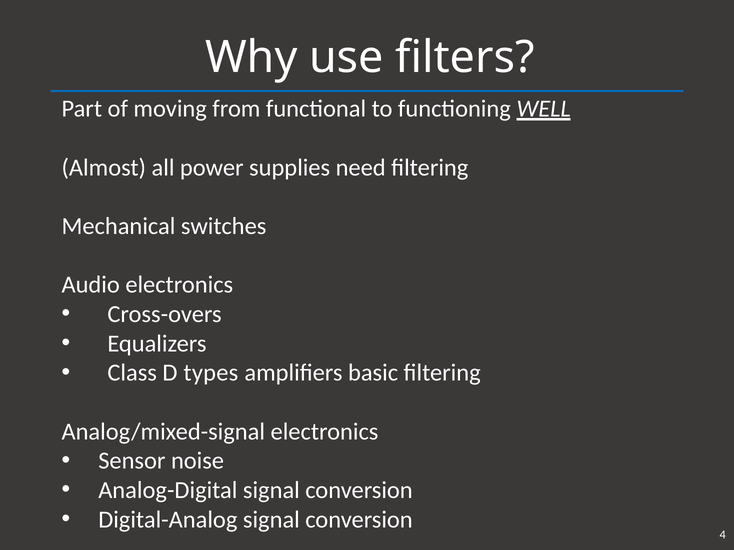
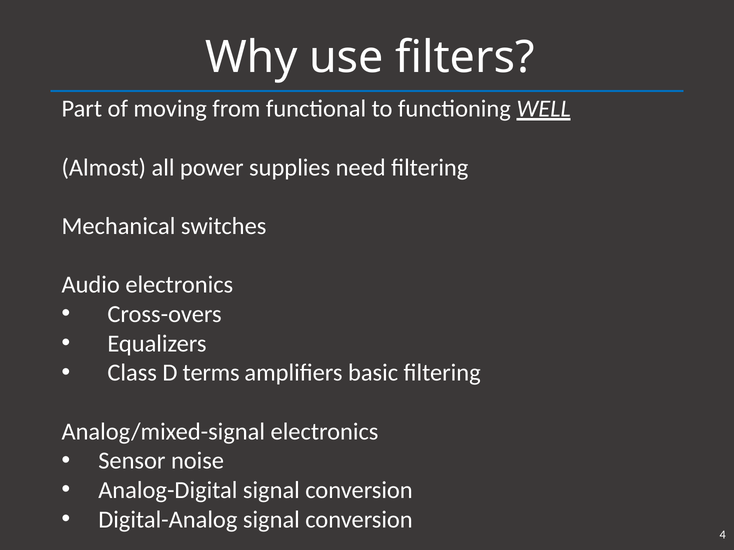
types: types -> terms (211, 373)
